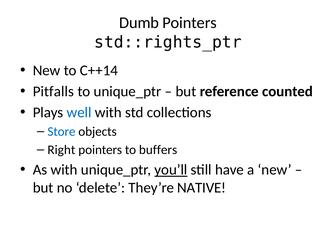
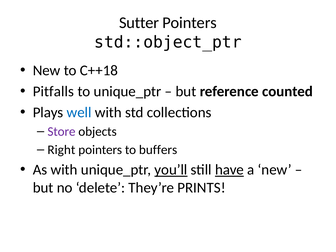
Dumb: Dumb -> Sutter (139, 23)
std::rights_ptr: std::rights_ptr -> std::object_ptr (168, 42)
C++14: C++14 -> C++18 (99, 70)
Store colour: blue -> purple (61, 132)
have underline: none -> present (229, 170)
NATIVE: NATIVE -> PRINTS (201, 188)
